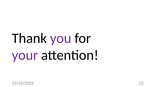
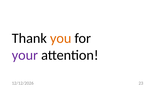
you colour: purple -> orange (61, 38)
